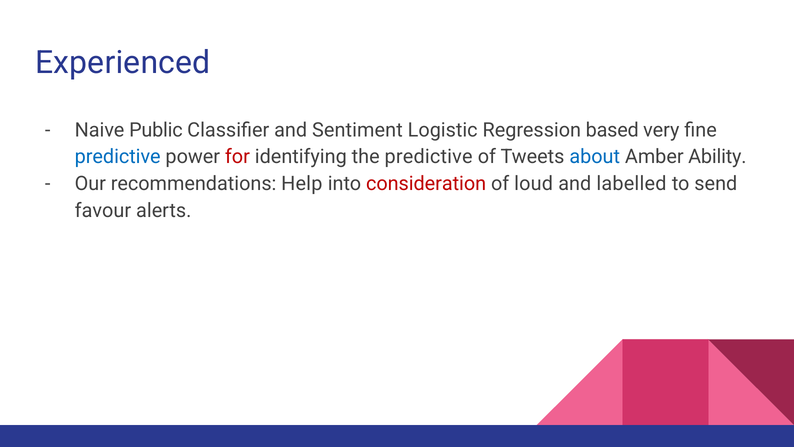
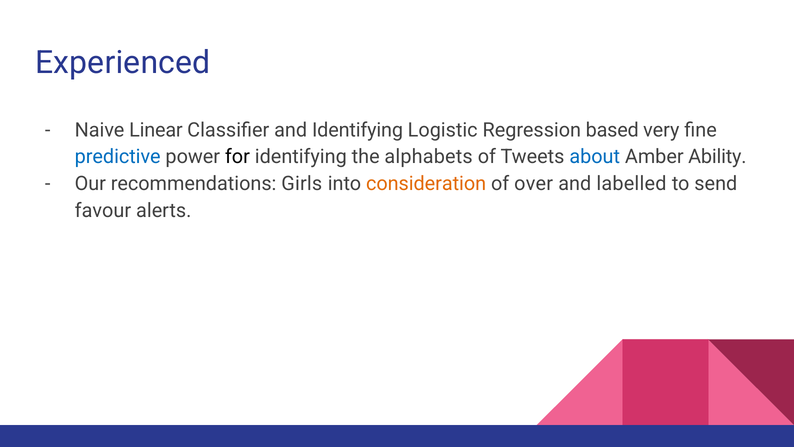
Public: Public -> Linear (156, 130)
and Sentiment: Sentiment -> Identifying (358, 130)
for colour: red -> black (237, 157)
the predictive: predictive -> alphabets (429, 157)
Help: Help -> Girls (302, 184)
consideration colour: red -> orange (426, 184)
loud: loud -> over (534, 184)
